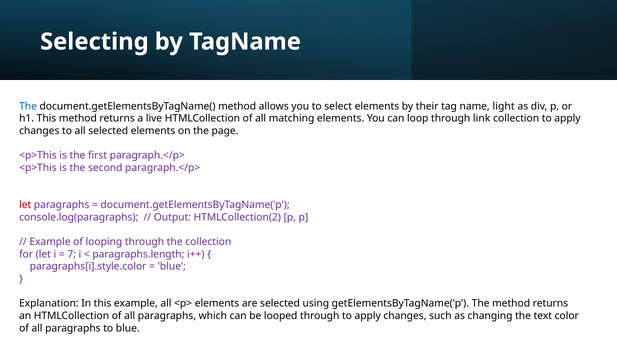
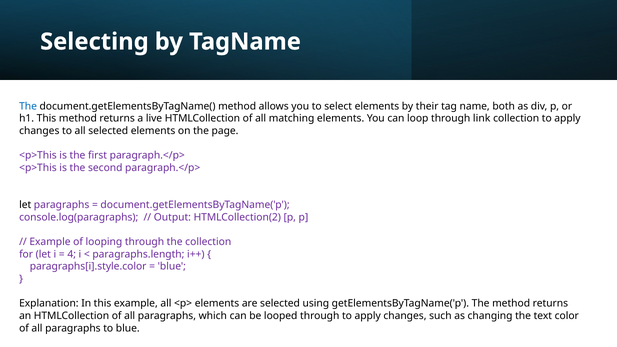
light: light -> both (504, 106)
let colour: red -> black (25, 205)
7: 7 -> 4 (72, 254)
